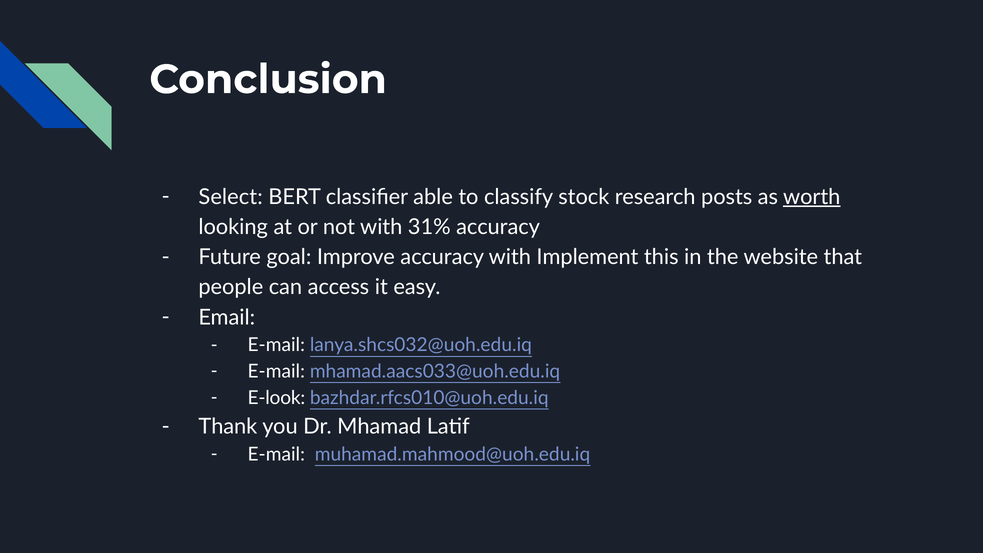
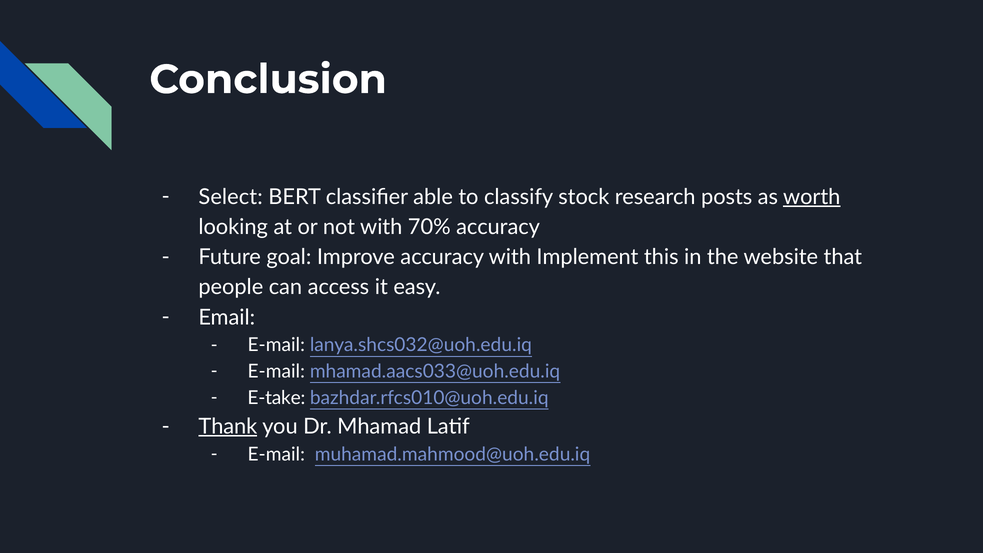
31%: 31% -> 70% (429, 227)
E-look: E-look -> E-take (276, 398)
Thank underline: none -> present (228, 426)
